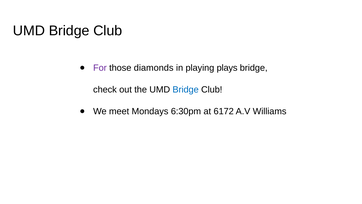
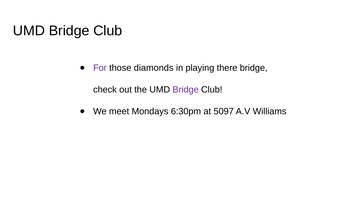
plays: plays -> there (227, 68)
Bridge colour: blue -> purple (186, 89)
6172: 6172 -> 5097 (224, 111)
